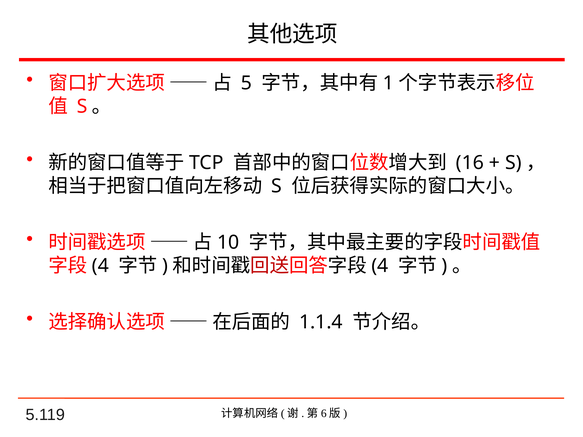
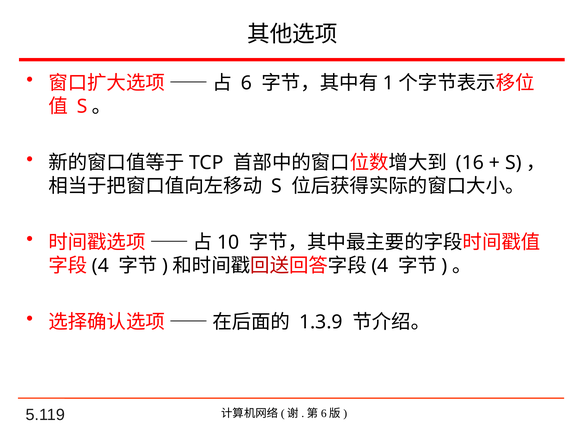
5: 5 -> 6 (246, 83)
1.1.4: 1.1.4 -> 1.3.9 (321, 322)
